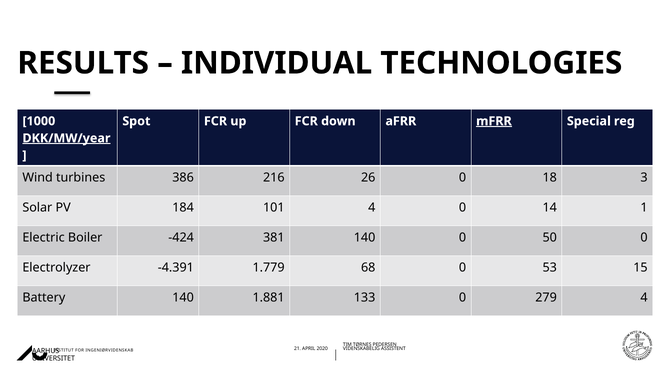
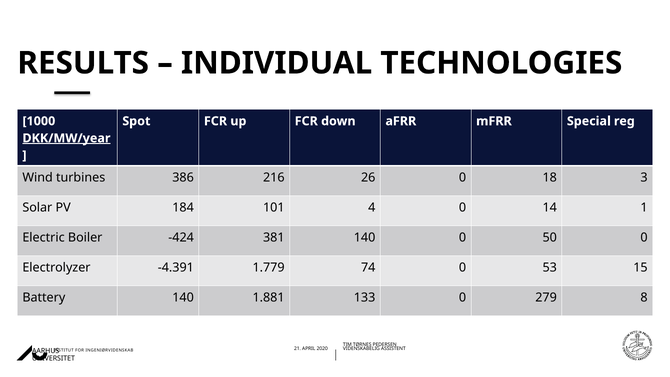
mFRR underline: present -> none (494, 121)
68: 68 -> 74 (368, 267)
279 4: 4 -> 8 (644, 297)
